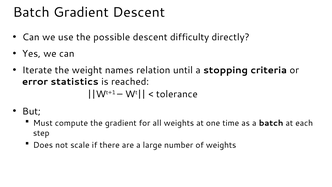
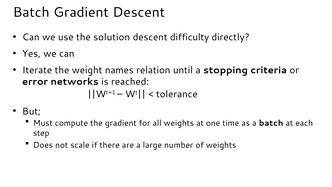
possible: possible -> solution (112, 37)
statistics: statistics -> networks (75, 82)
